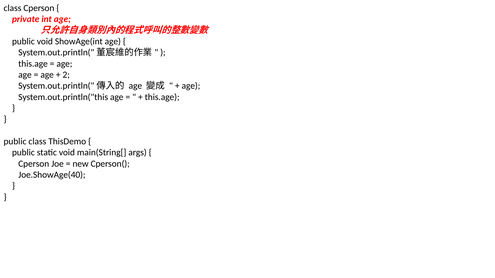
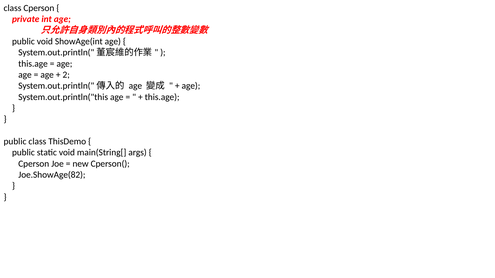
Joe.ShowAge(40: Joe.ShowAge(40 -> Joe.ShowAge(82 (52, 175)
